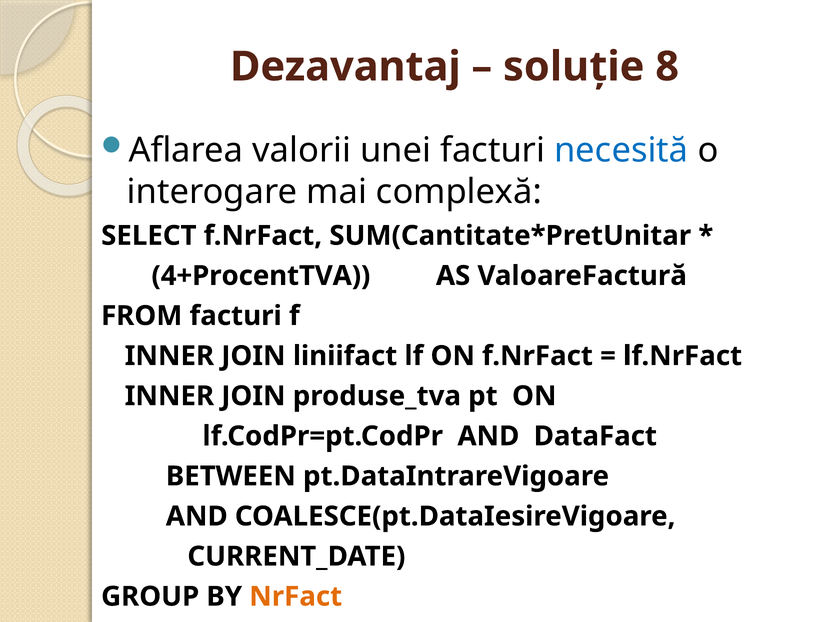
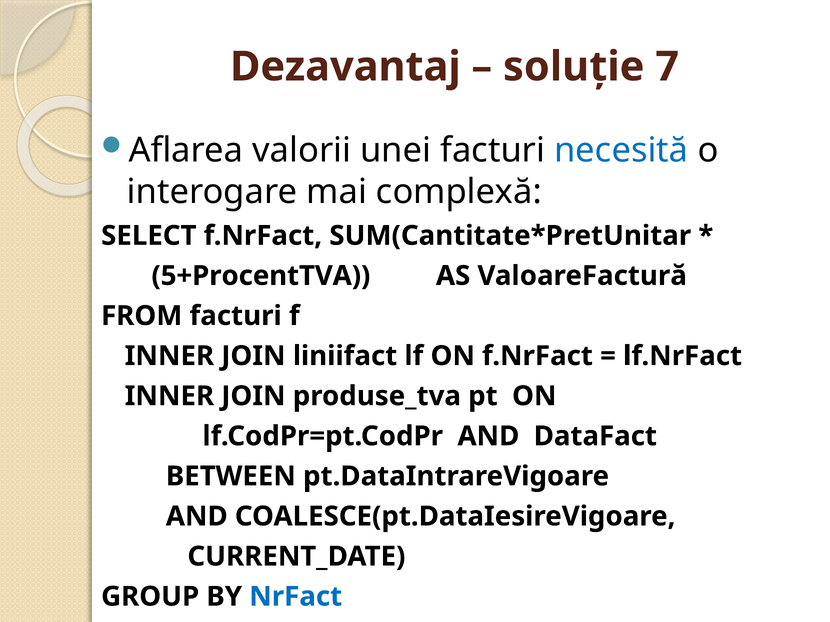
8: 8 -> 7 (667, 67)
4+ProcentTVA: 4+ProcentTVA -> 5+ProcentTVA (261, 276)
NrFact colour: orange -> blue (296, 597)
